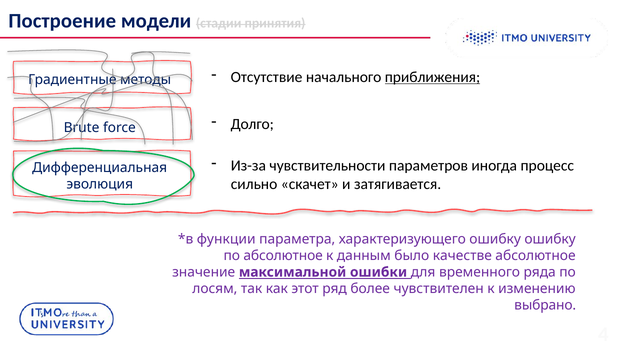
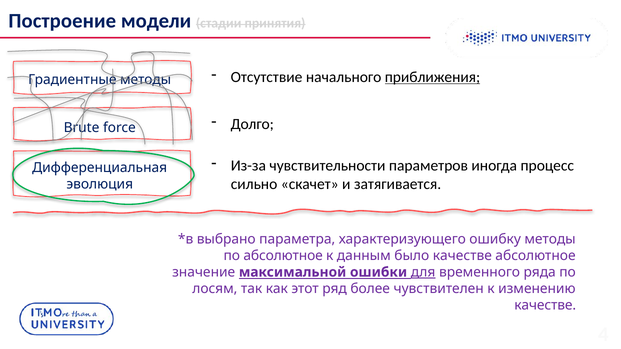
функции: функции -> выбрано (226, 239)
ошибку ошибку: ошибку -> методы (550, 239)
для underline: none -> present (423, 272)
выбрано: выбрано -> качестве (545, 305)
